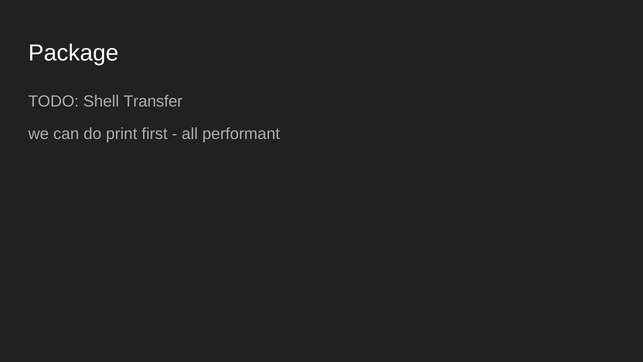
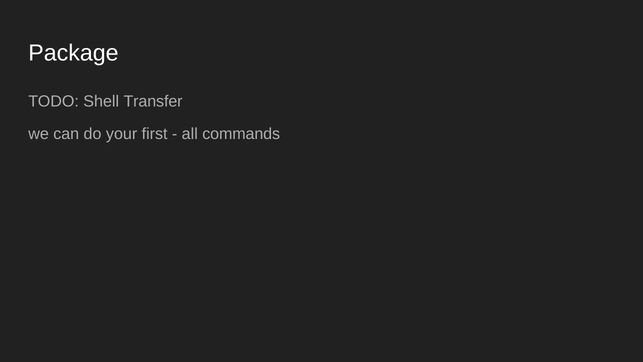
print: print -> your (122, 134)
performant: performant -> commands (241, 134)
